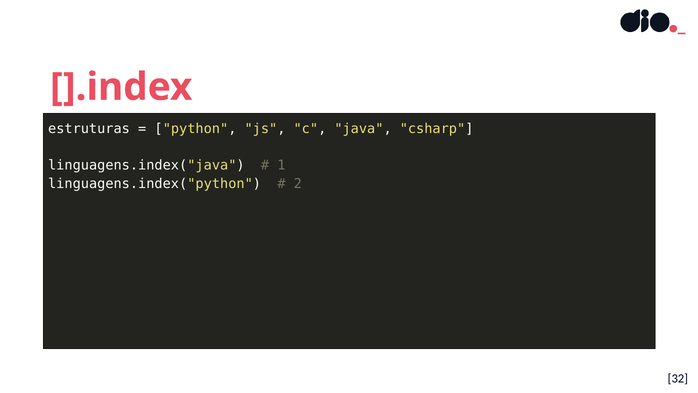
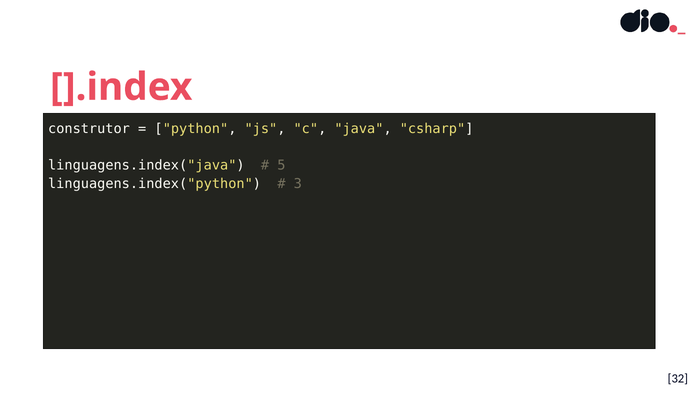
estruturas: estruturas -> construtor (89, 128)
1: 1 -> 5 (281, 165)
2: 2 -> 3 (298, 183)
